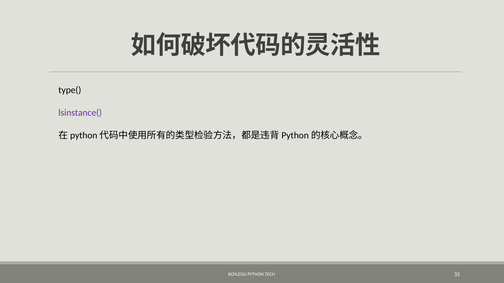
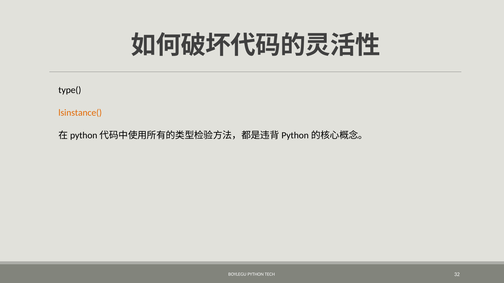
lsinstance( colour: purple -> orange (80, 113)
